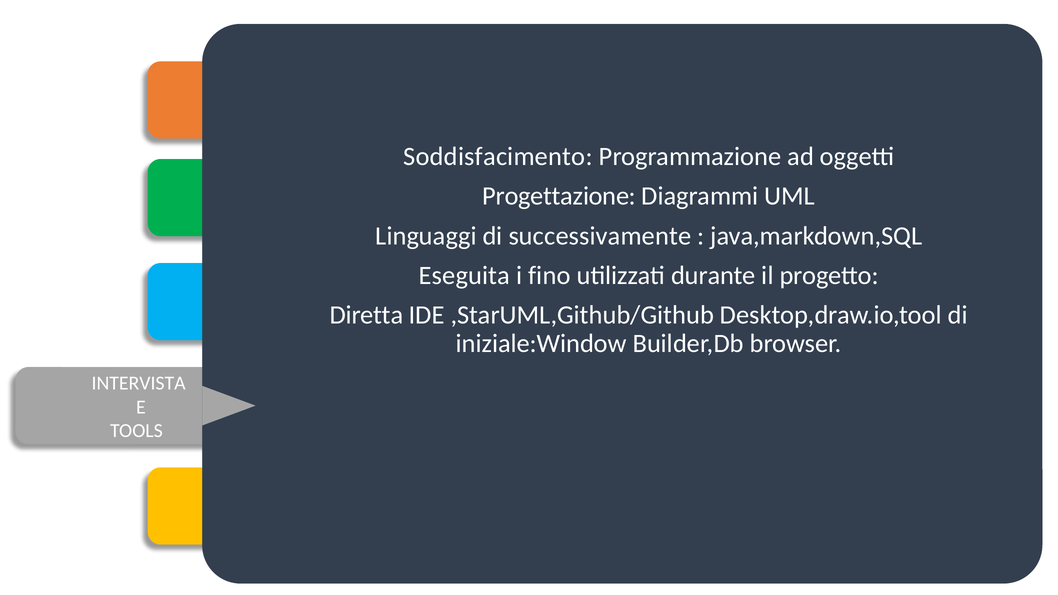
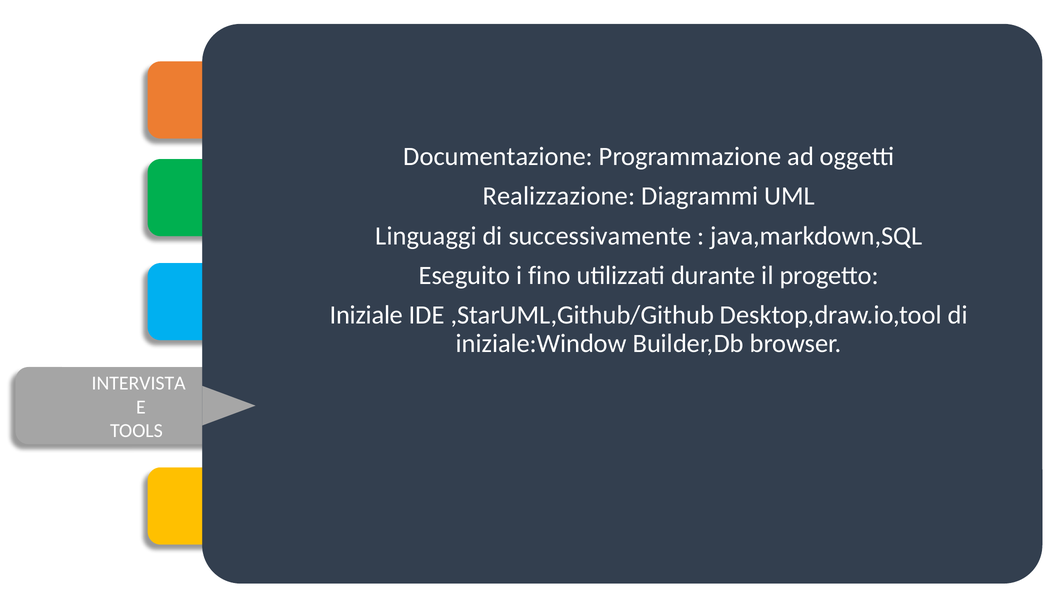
Soddisfacimento: Soddisfacimento -> Documentazione (498, 157)
Progettazione: Progettazione -> Realizzazione (559, 196)
Eseguita: Eseguita -> Eseguito (464, 275)
Diretta: Diretta -> Iniziale (366, 315)
